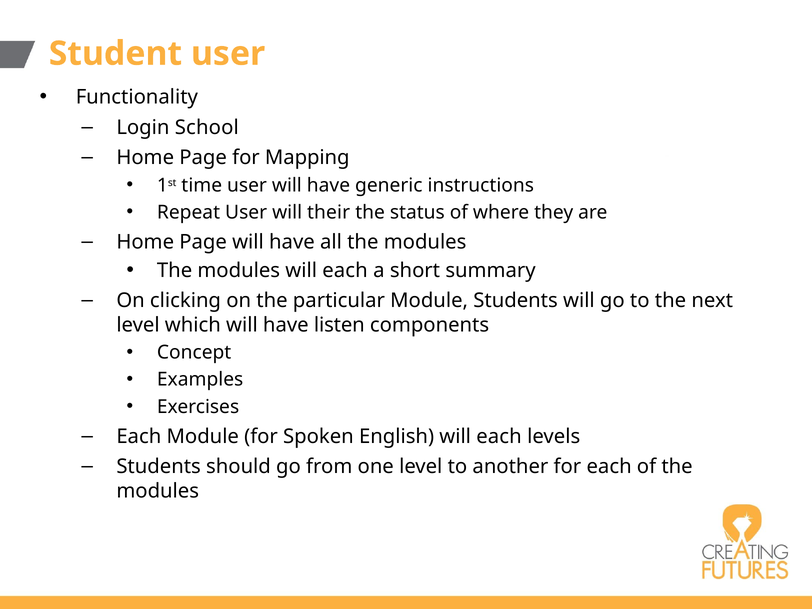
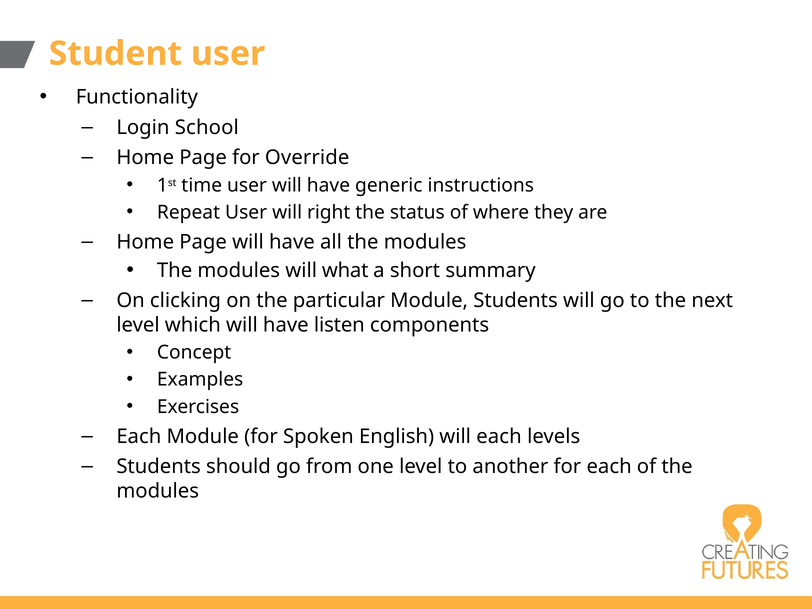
Mapping: Mapping -> Override (307, 158)
their: their -> right (329, 212)
modules will each: each -> what (345, 270)
